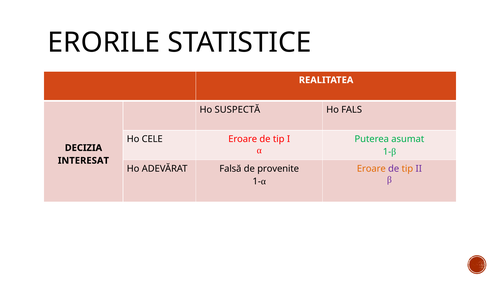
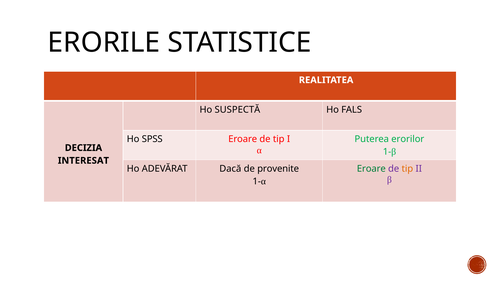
CELE: CELE -> SPSS (152, 139)
asumat: asumat -> erorilor (408, 139)
Falsă: Falsă -> Dacă (230, 169)
Eroare colour: orange -> green (371, 169)
